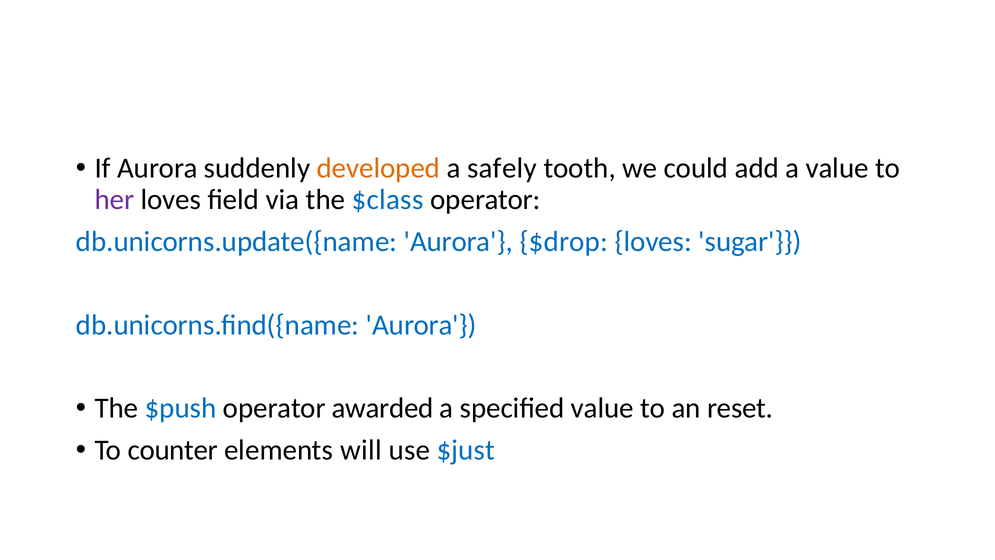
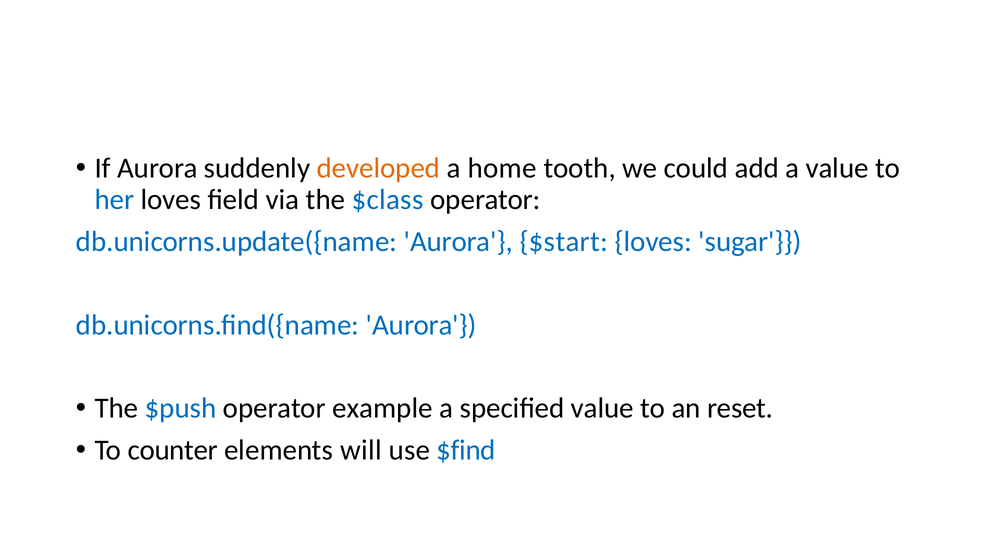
safely: safely -> home (502, 168)
her colour: purple -> blue (114, 200)
$drop: $drop -> $start (564, 241)
awarded: awarded -> example (382, 408)
$just: $just -> $find (466, 450)
